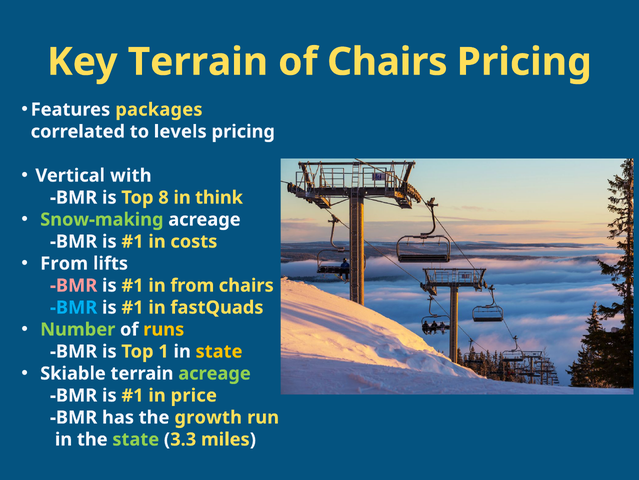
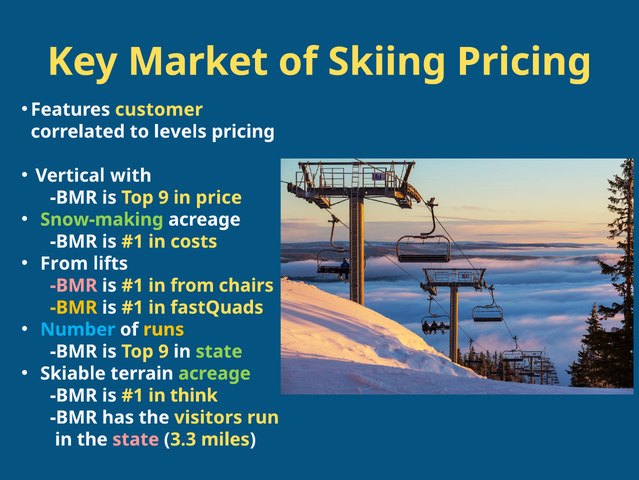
Key Terrain: Terrain -> Market (198, 62)
of Chairs: Chairs -> Skiing (387, 62)
packages: packages -> customer (159, 109)
8: 8 -> 9 (164, 197)
think: think -> price (219, 197)
BMR colour: light blue -> yellow (74, 307)
Number colour: light green -> light blue (78, 329)
1: 1 -> 9 (164, 351)
state colour: yellow -> light green (219, 351)
price: price -> think (194, 395)
growth: growth -> visitors (208, 417)
state colour: light green -> pink (136, 439)
